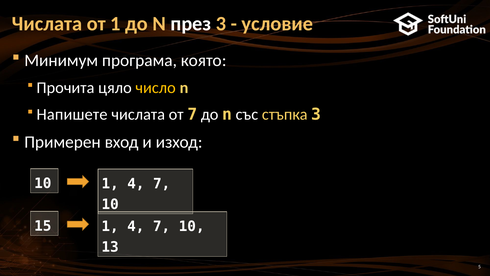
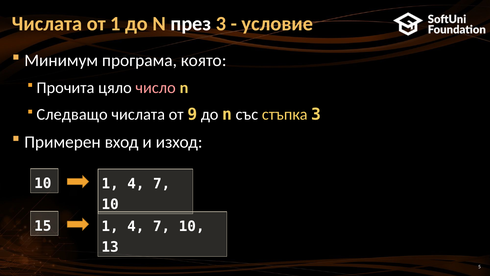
число colour: yellow -> pink (156, 88)
Напишете: Напишете -> Следващо (72, 114)
от 7: 7 -> 9 (192, 114)
